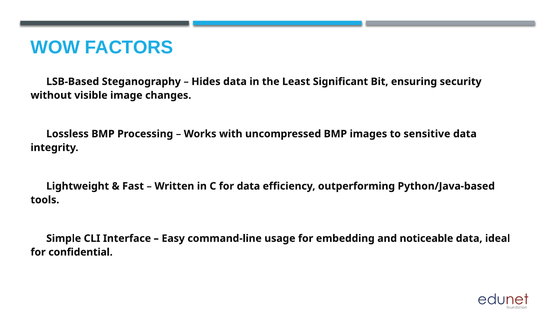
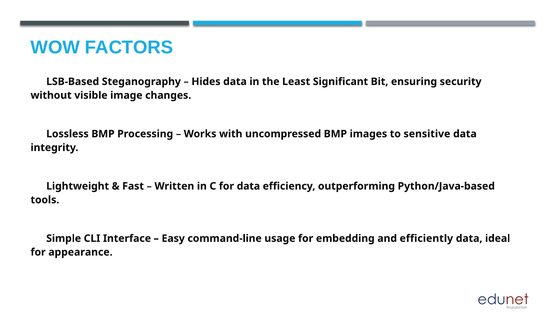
noticeable: noticeable -> efficiently (426, 239)
confidential: confidential -> appearance (80, 252)
